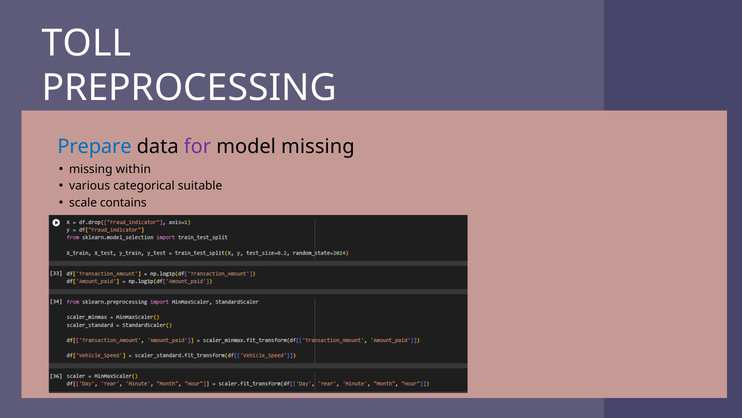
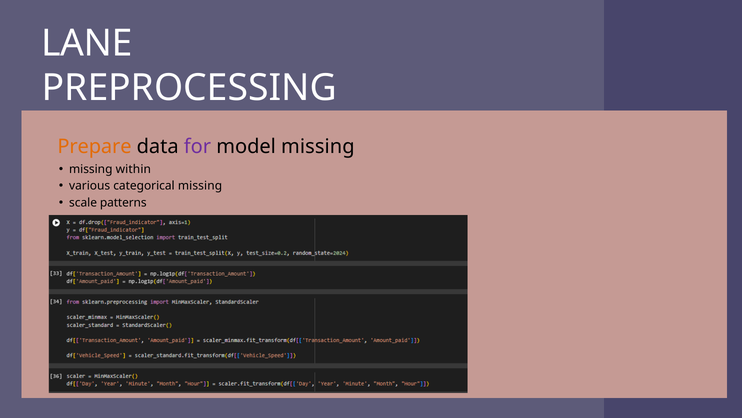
TOLL: TOLL -> LANE (87, 43)
Prepare colour: blue -> orange (95, 146)
categorical suitable: suitable -> missing (200, 186)
contains: contains -> patterns (123, 202)
